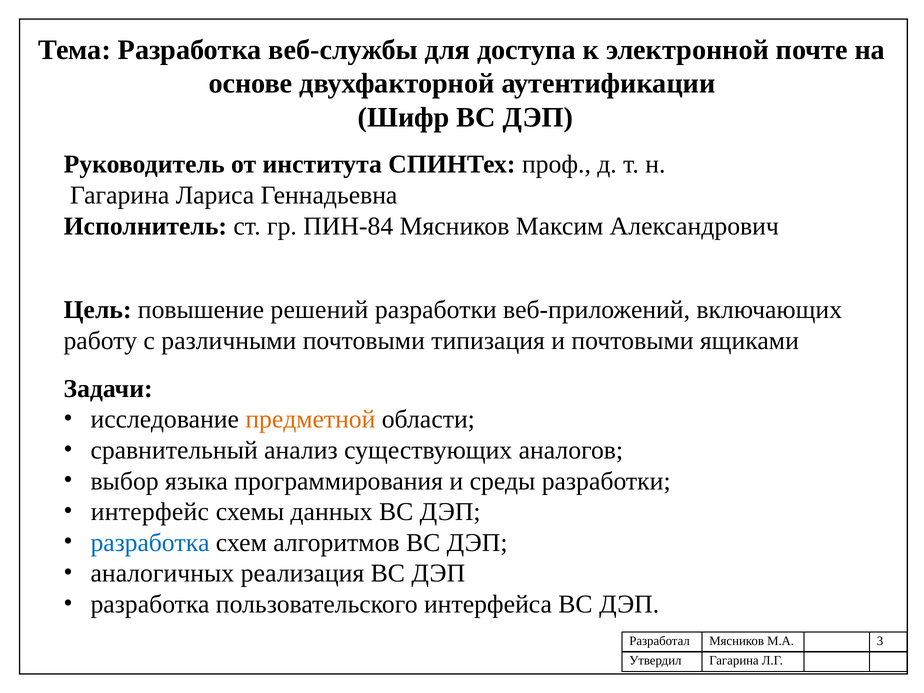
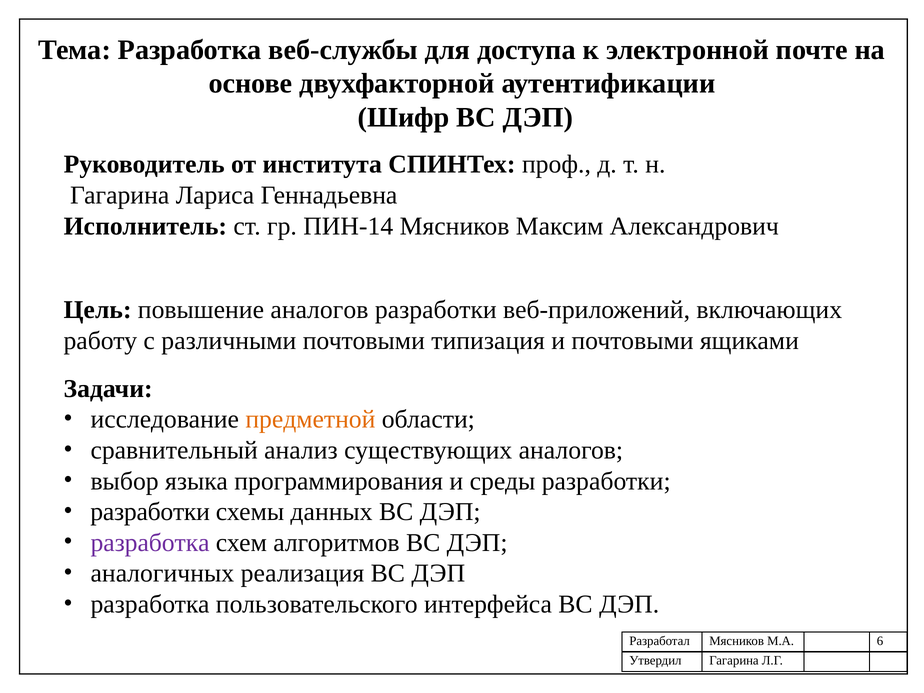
ПИН-84: ПИН-84 -> ПИН-14 (348, 226)
повышение решений: решений -> аналогов (319, 310)
интерфейс: интерфейс -> разработки (150, 512)
разработка colour: blue -> purple (150, 543)
3: 3 -> 6 (880, 641)
